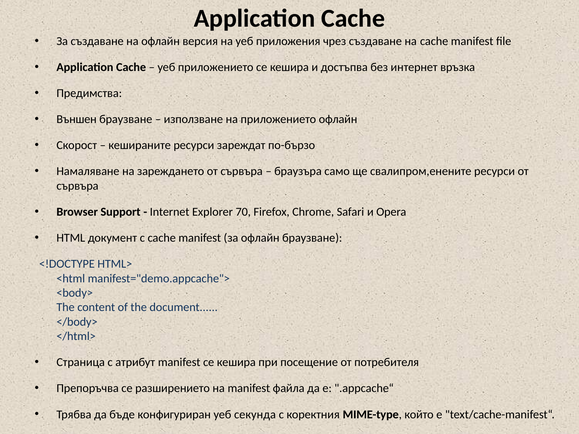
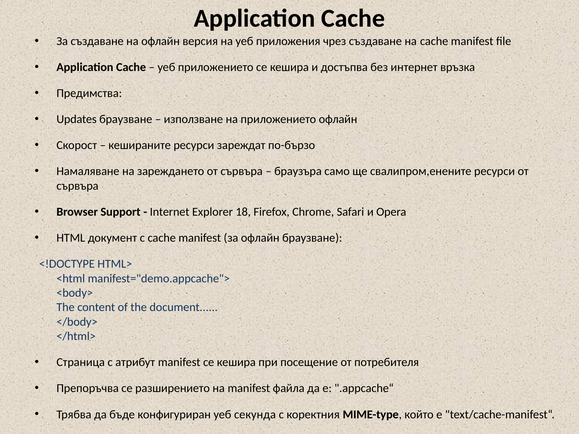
Външен: Външен -> Updates (77, 119)
70: 70 -> 18 (243, 212)
